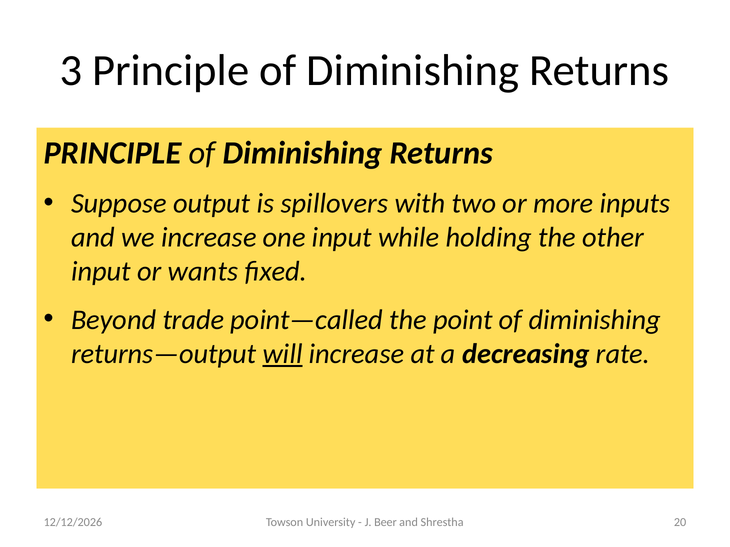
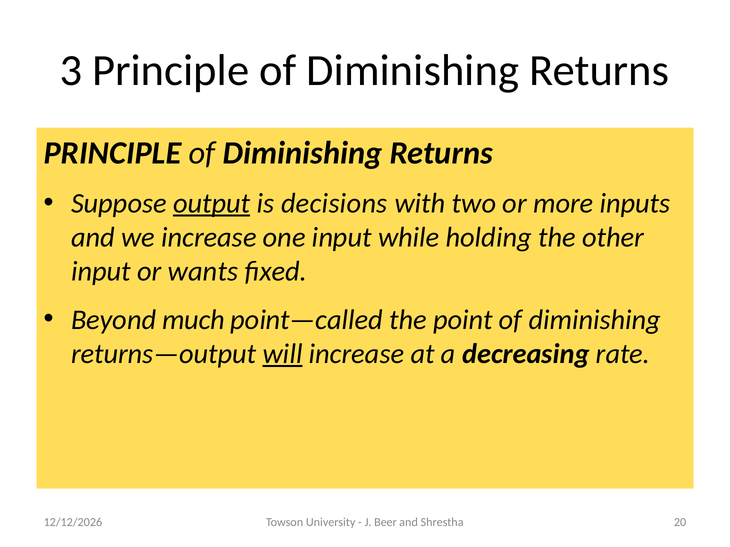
output underline: none -> present (212, 204)
spillovers: spillovers -> decisions (334, 204)
trade: trade -> much (193, 320)
